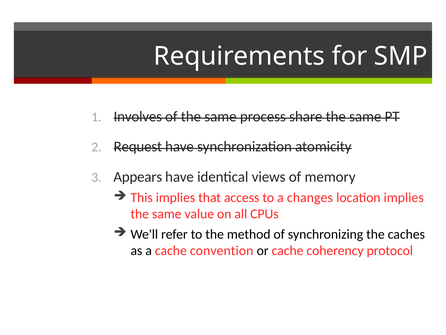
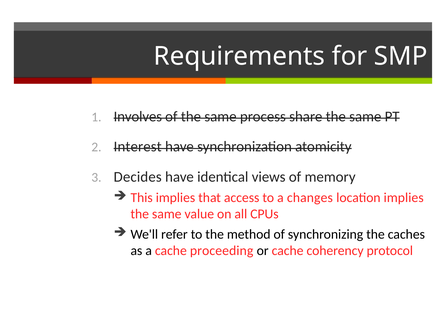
Request: Request -> Interest (138, 147)
Appears: Appears -> Decides (138, 177)
convention: convention -> proceeding (222, 250)
